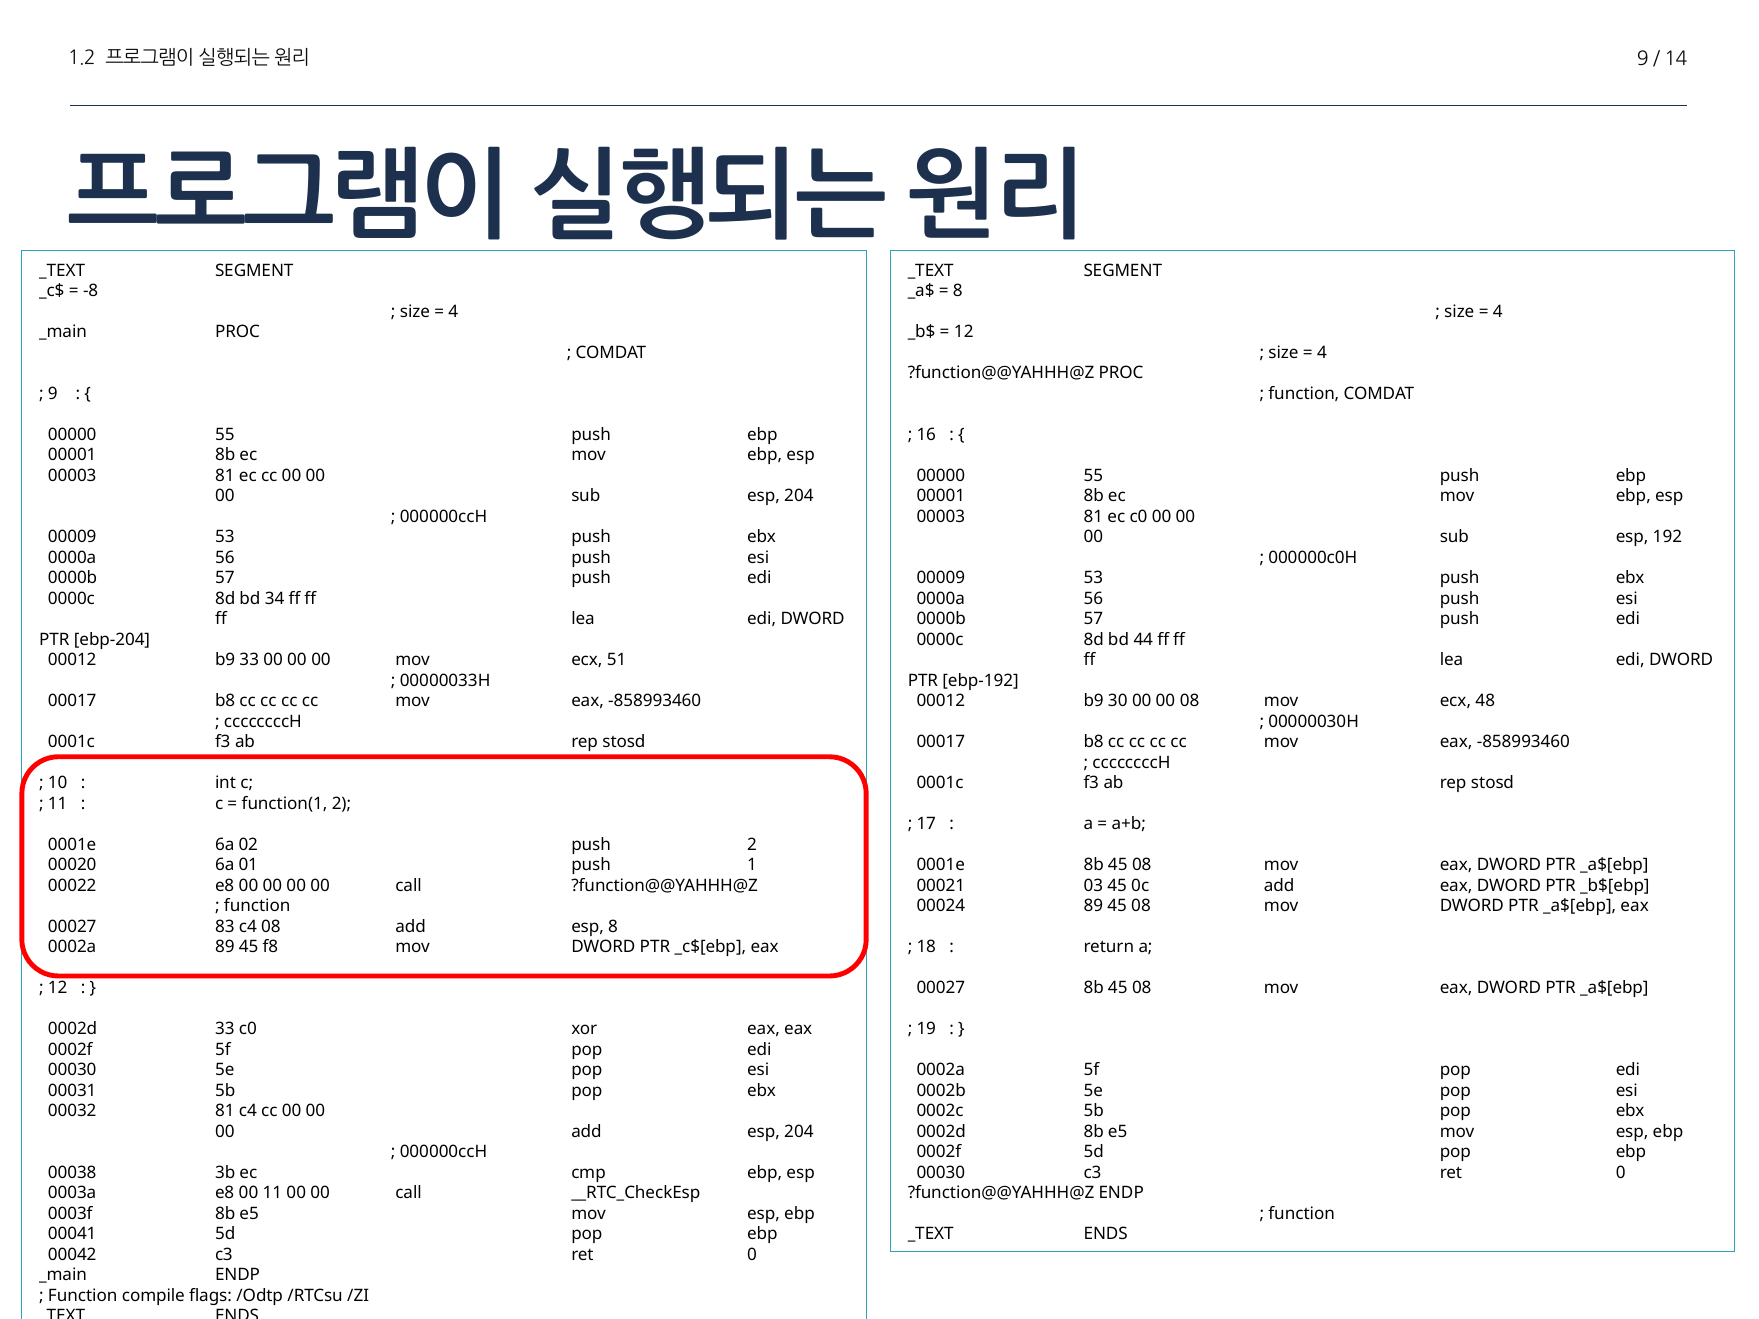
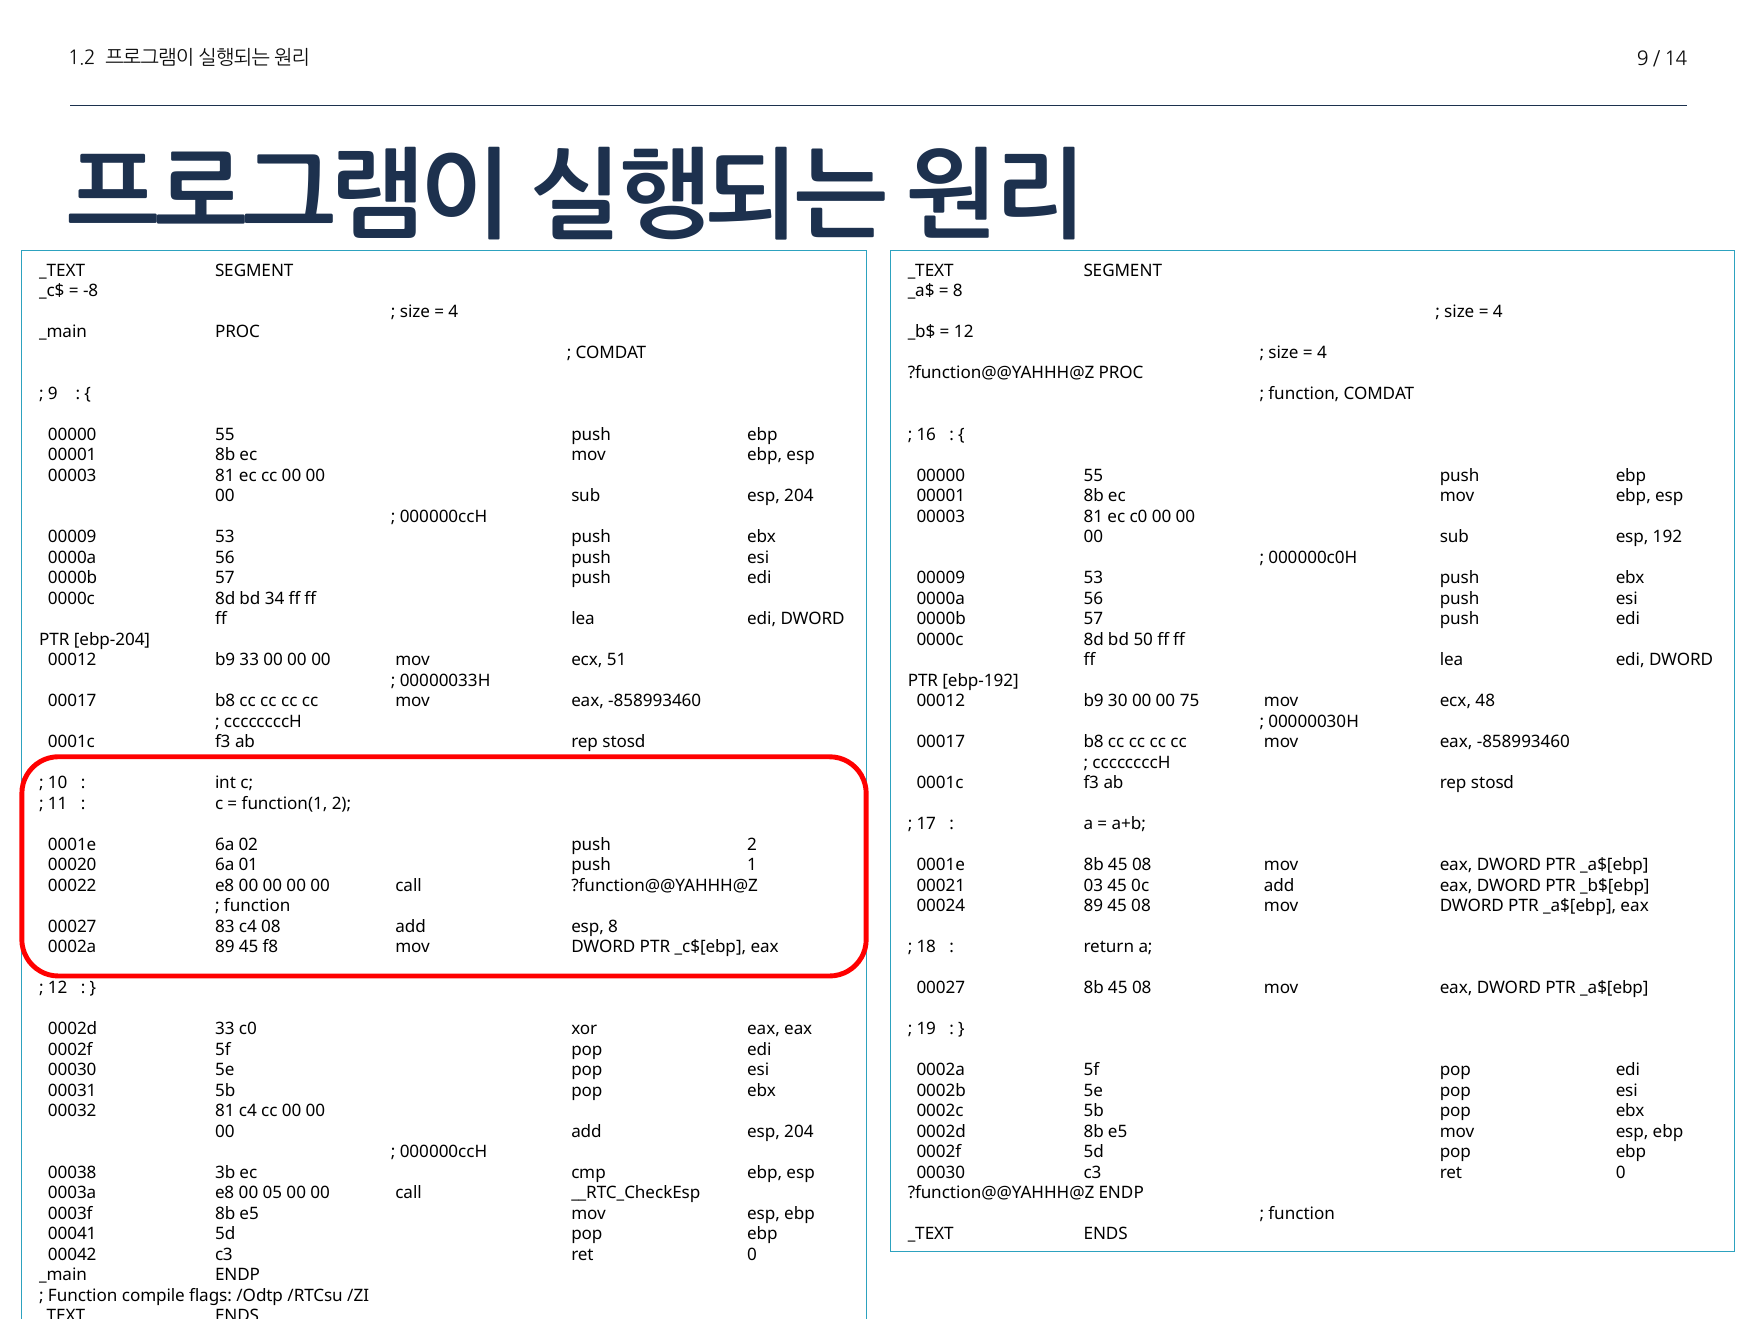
44: 44 -> 50 (1143, 640)
00 08: 08 -> 75 (1190, 701)
00 11: 11 -> 05 (272, 1193)
